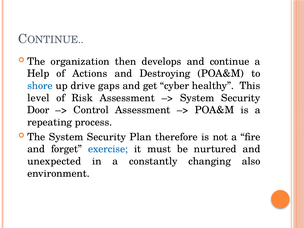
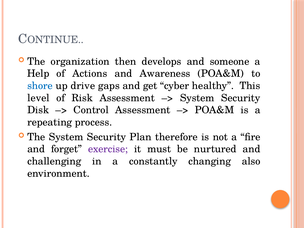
continue: continue -> someone (230, 61)
Destroying: Destroying -> Awareness (165, 74)
Door: Door -> Disk (38, 110)
exercise colour: blue -> purple (108, 149)
unexpected: unexpected -> challenging (54, 161)
